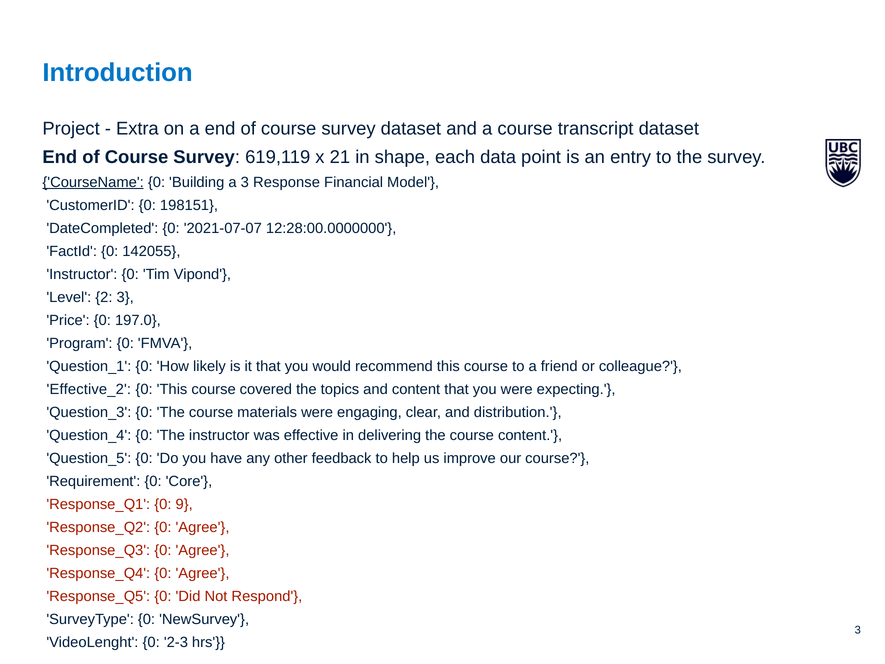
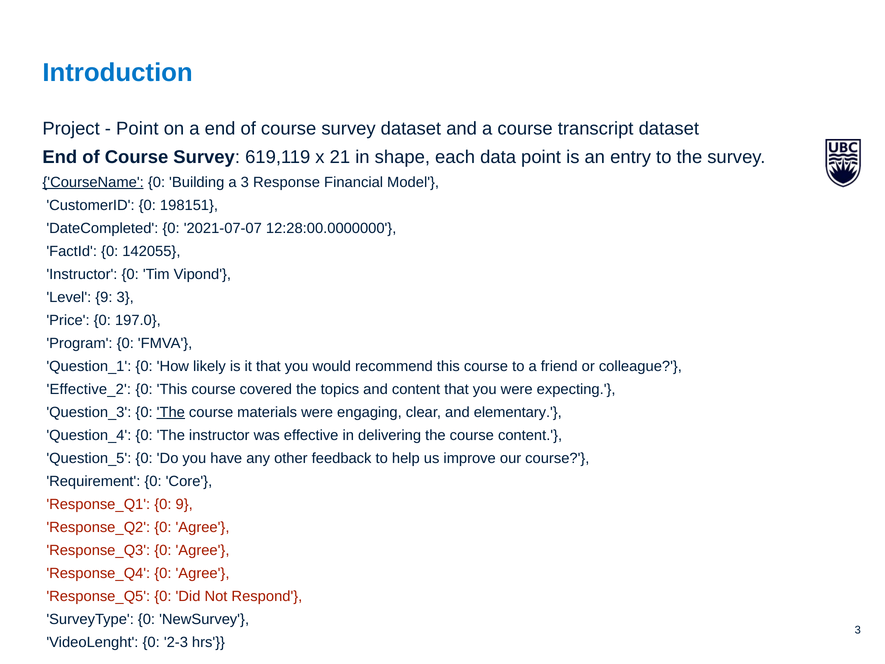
Extra: Extra -> Point (137, 129)
Level 2: 2 -> 9 (104, 297)
The underline: none -> present (171, 412)
distribution: distribution -> elementary (518, 412)
